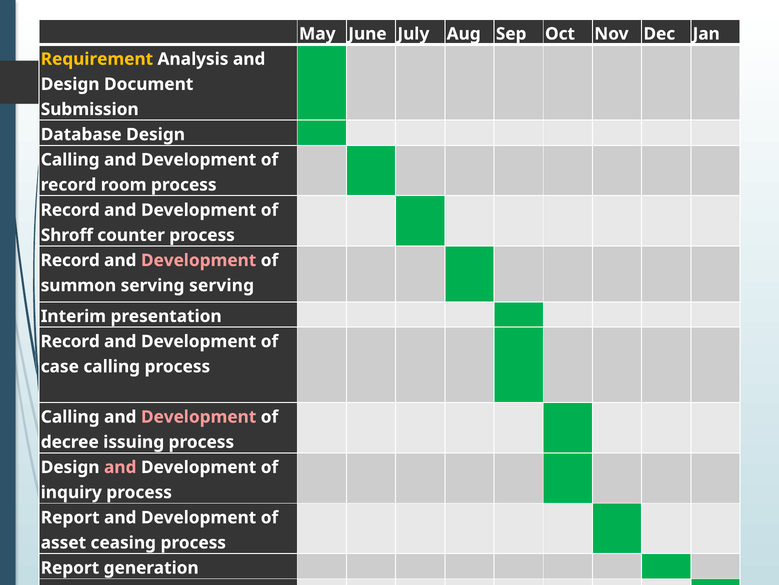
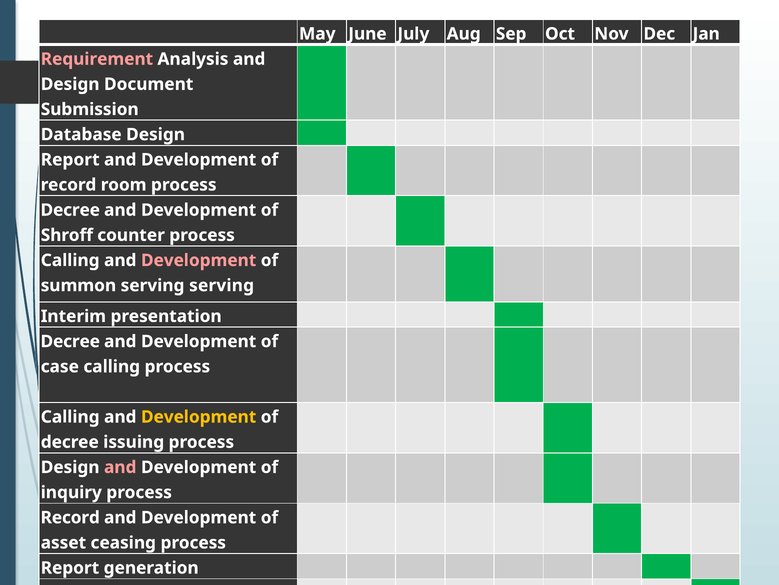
Requirement colour: yellow -> pink (97, 59)
Calling: Calling -> Report (70, 160)
Record: Record -> Decree (70, 210)
Record: Record -> Calling (70, 260)
Record: Record -> Decree (70, 341)
Development colour: pink -> yellow (199, 416)
Report: Report -> Record (70, 517)
